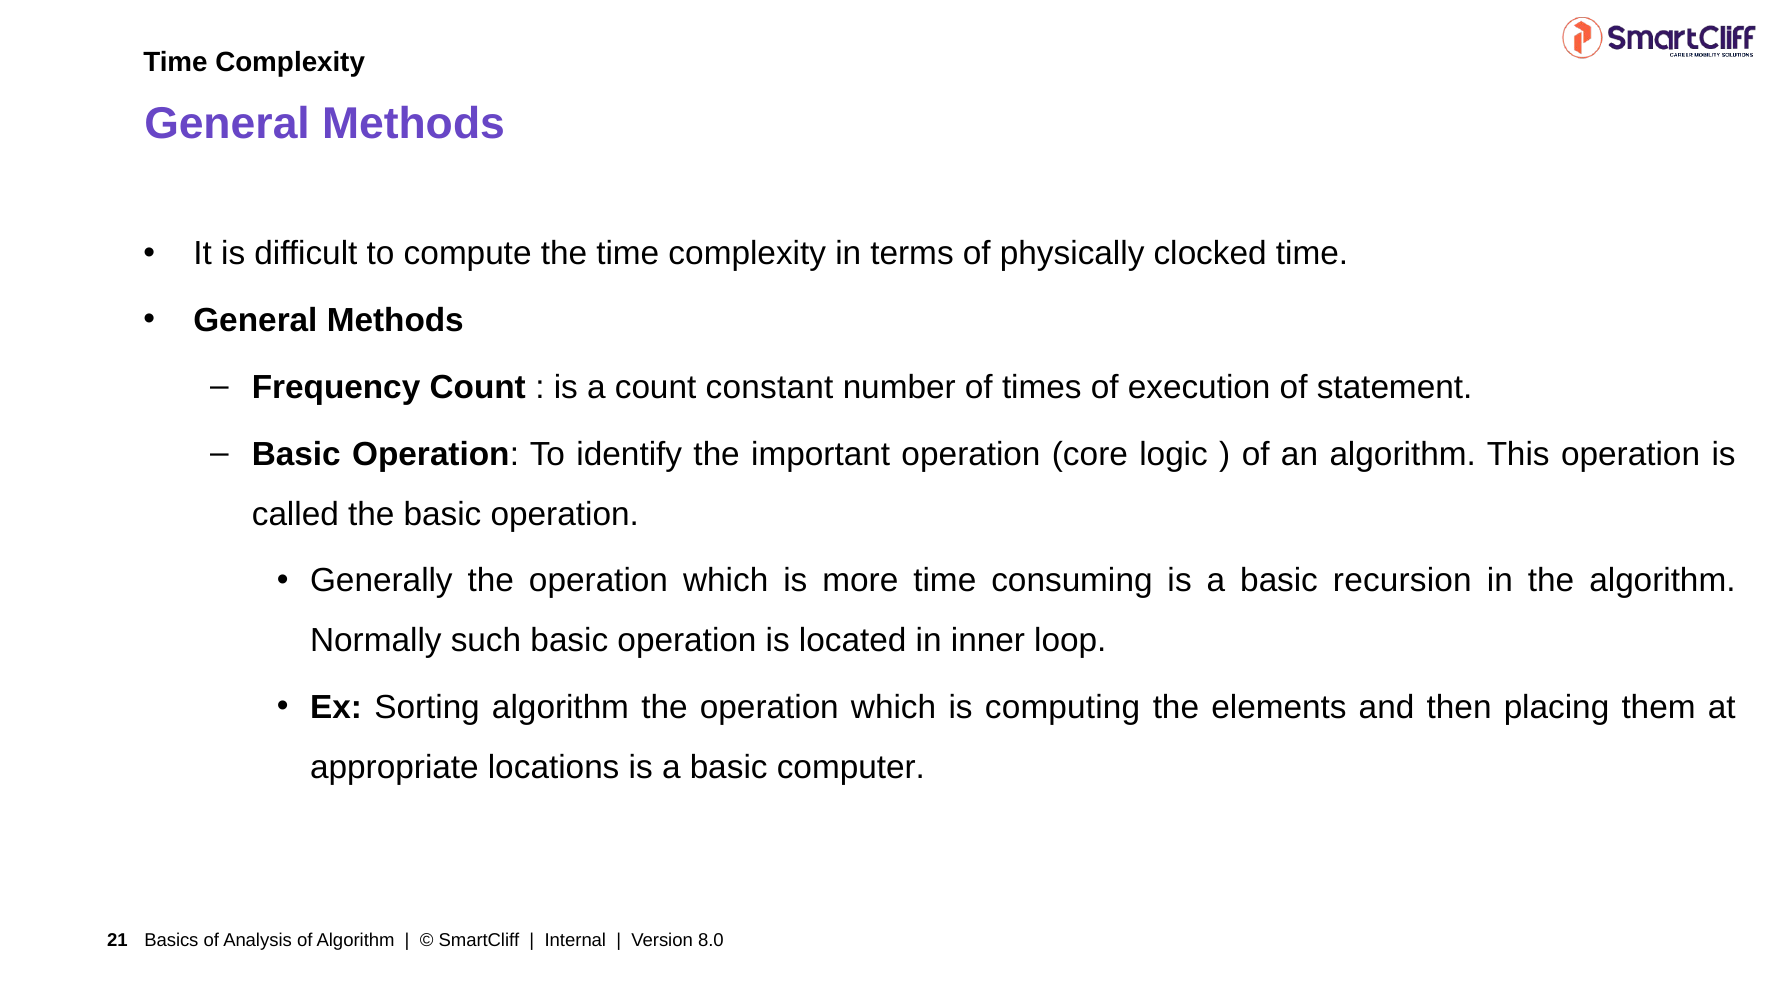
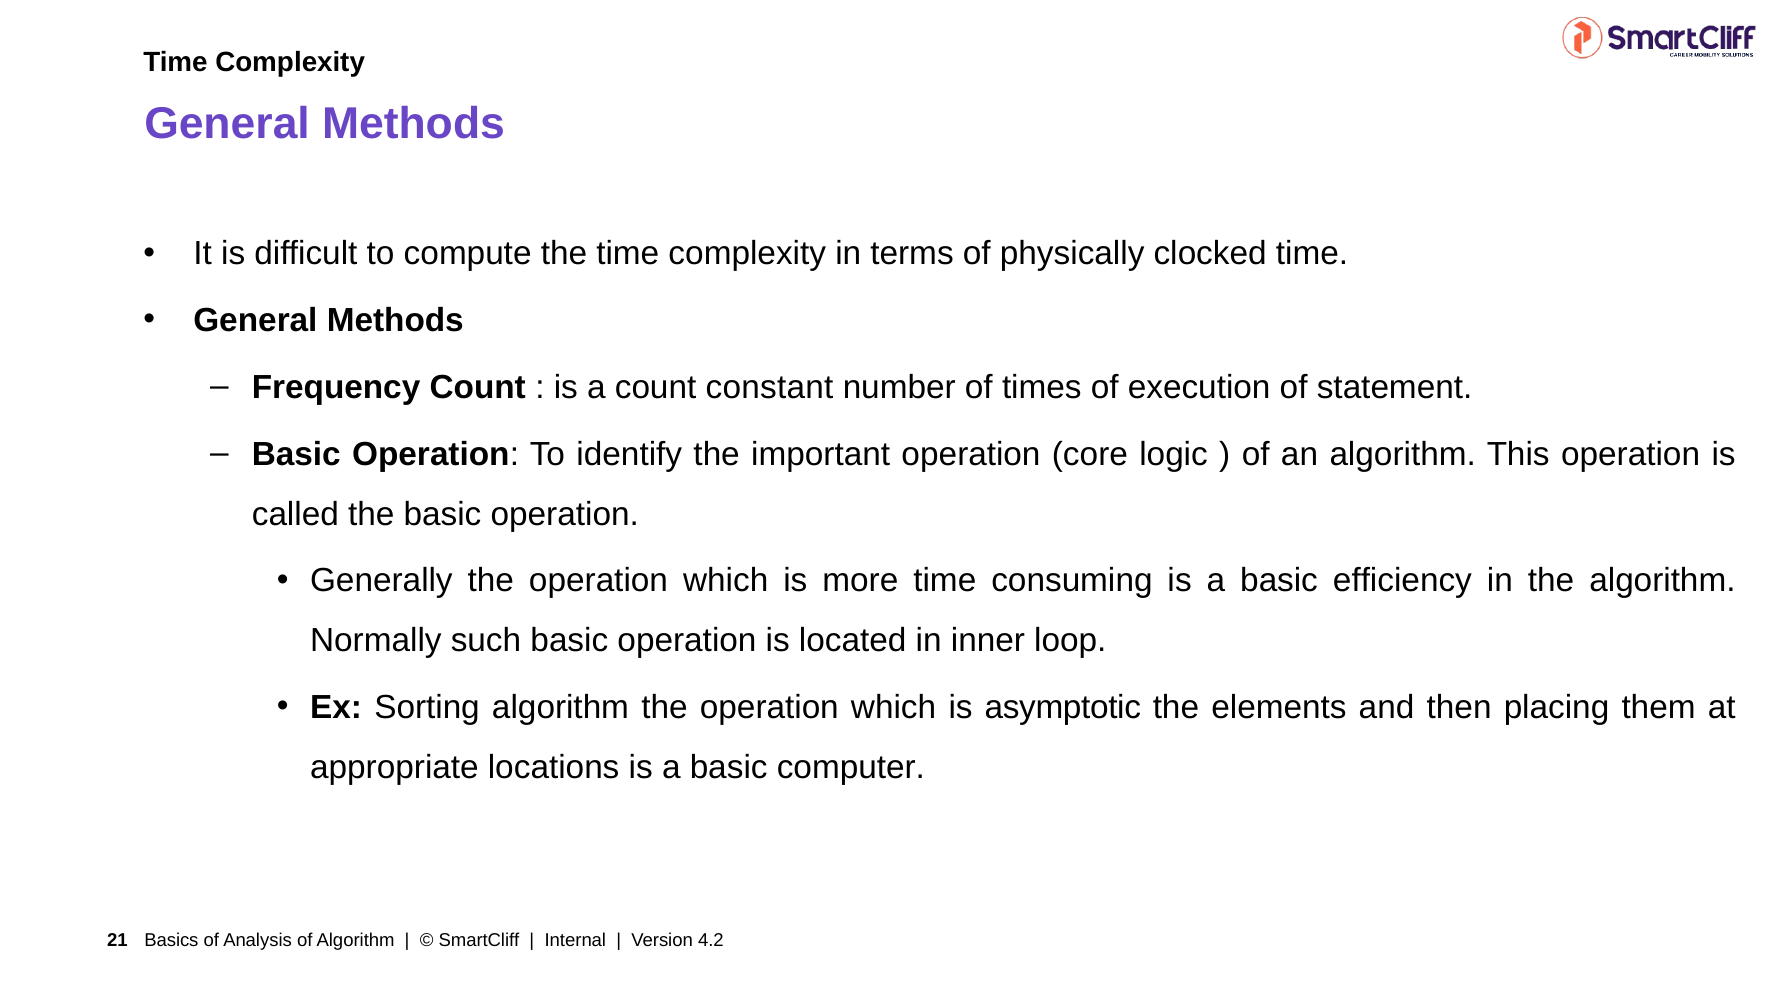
recursion: recursion -> efficiency (1402, 581)
computing: computing -> asymptotic (1063, 707)
8.0: 8.0 -> 4.2 (711, 940)
